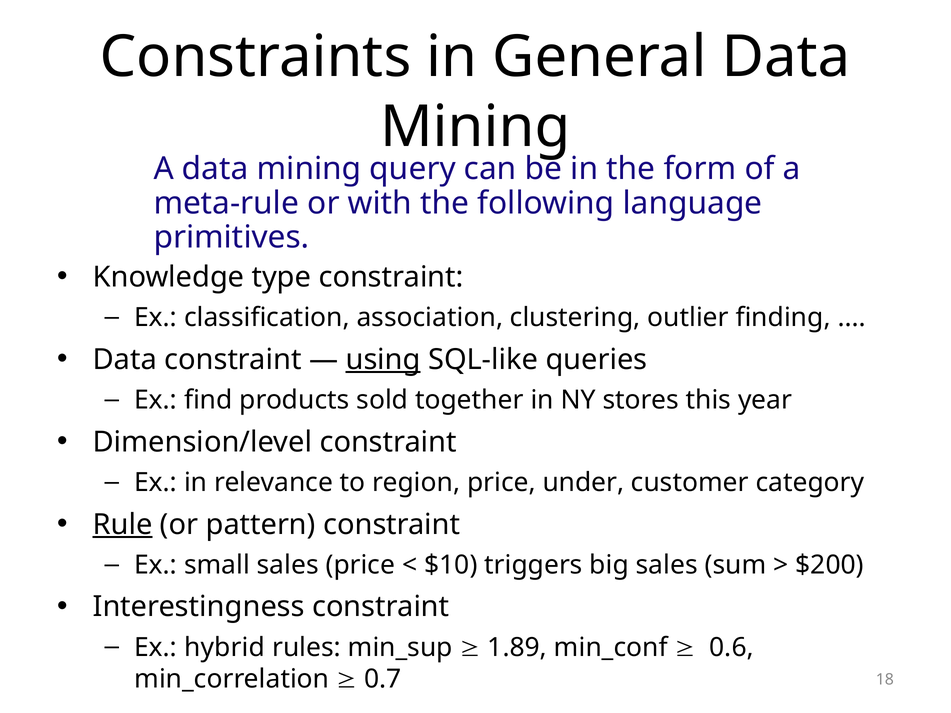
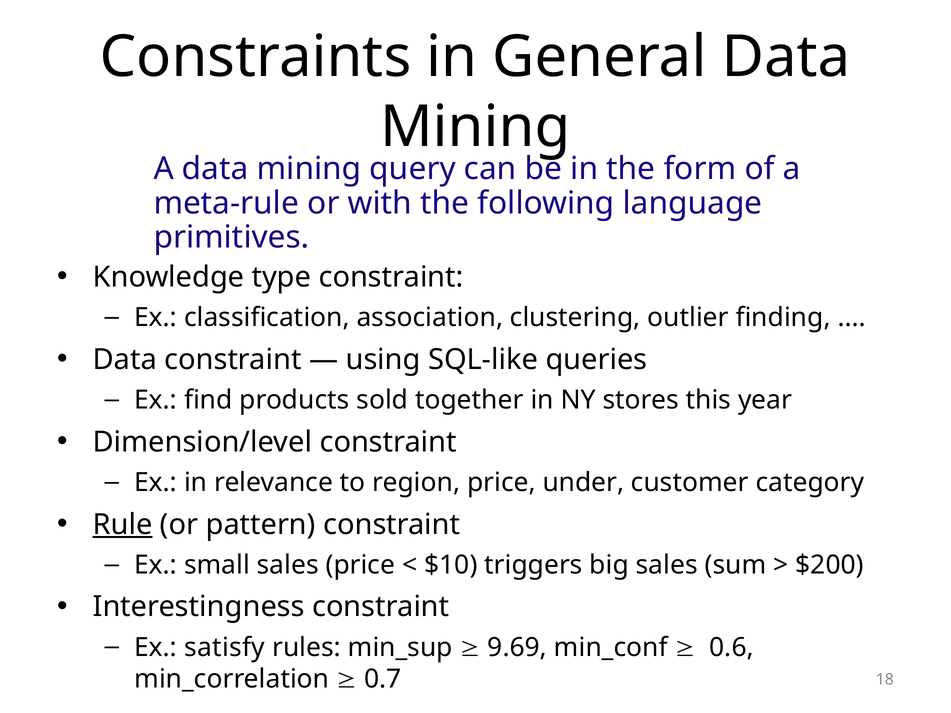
using underline: present -> none (383, 360)
hybrid: hybrid -> satisfy (225, 648)
1.89: 1.89 -> 9.69 (517, 648)
